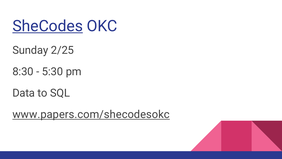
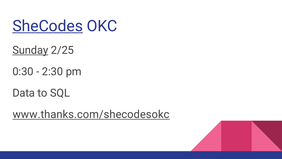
Sunday underline: none -> present (30, 50)
8:30: 8:30 -> 0:30 (23, 71)
5:30: 5:30 -> 2:30 (53, 71)
www.papers.com/shecodesokc: www.papers.com/shecodesokc -> www.thanks.com/shecodesokc (91, 114)
